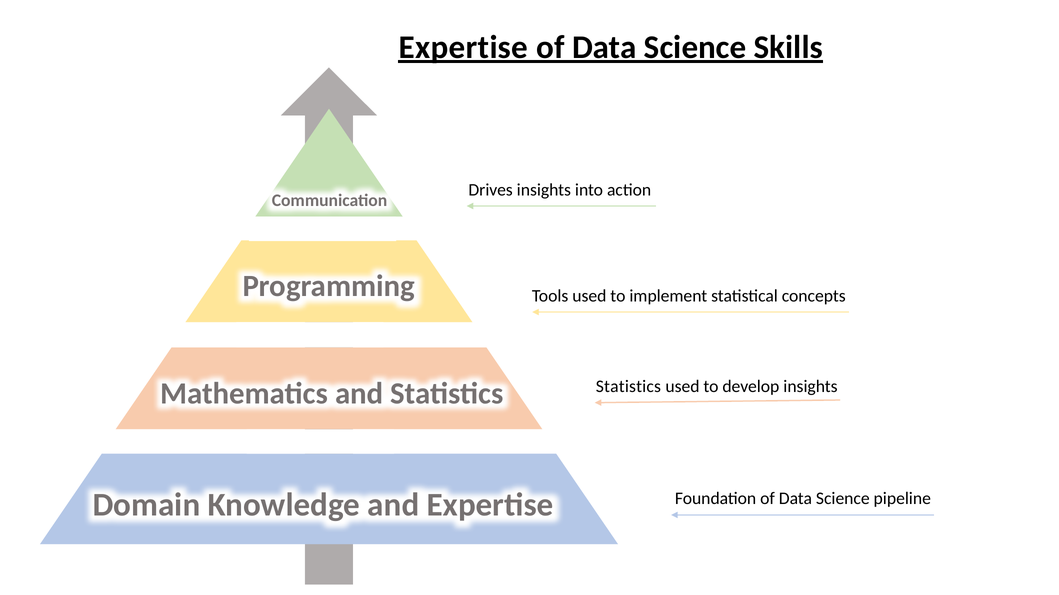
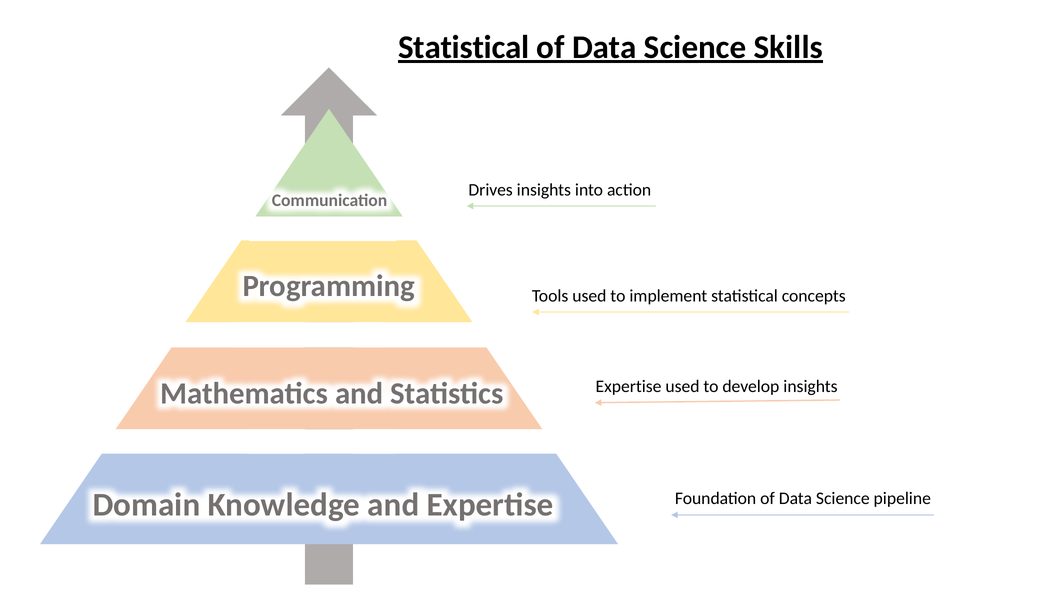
Expertise: Expertise -> Statistical (464, 47)
Statistics: Statistics -> Expertise (628, 387)
